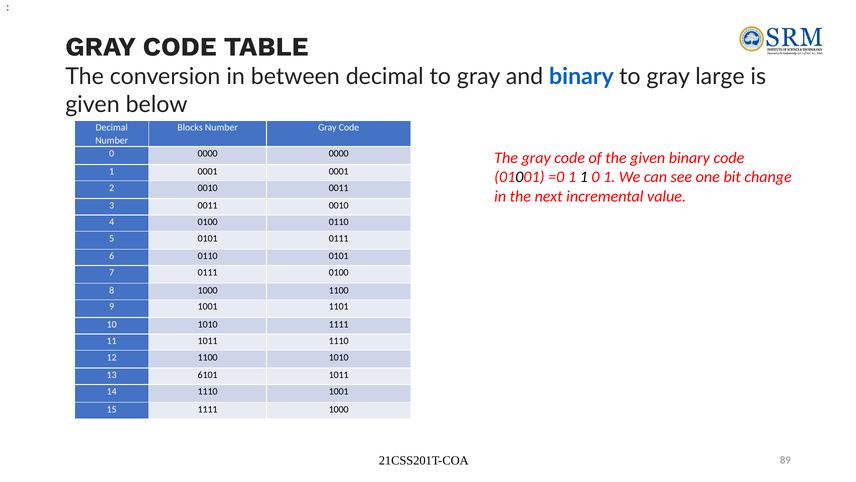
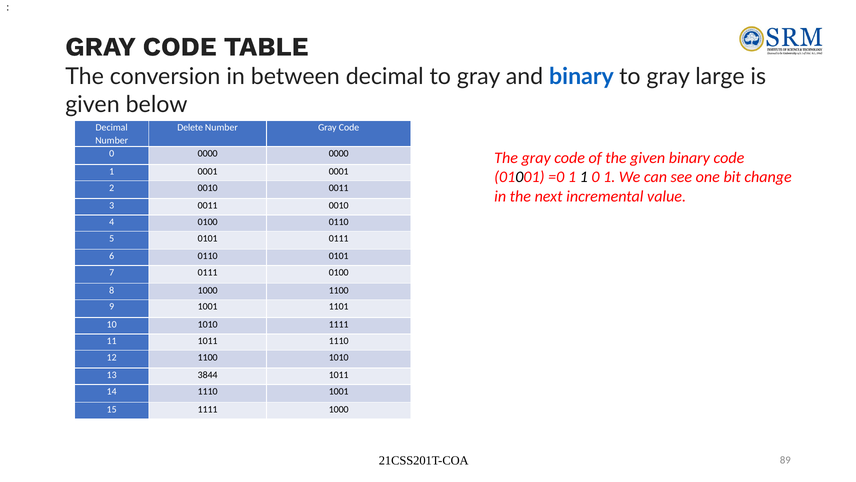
Blocks: Blocks -> Delete (190, 127)
6101: 6101 -> 3844 (208, 375)
